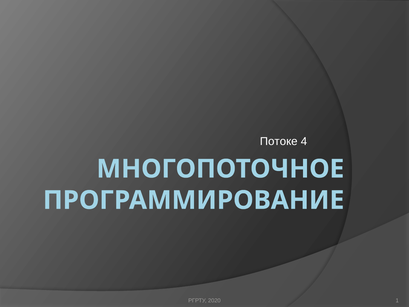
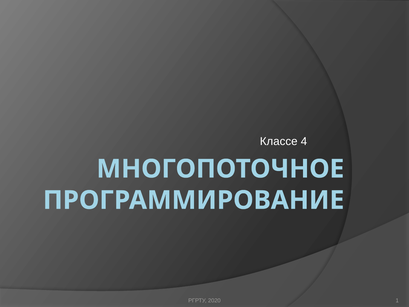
Потоке: Потоке -> Классе (279, 141)
